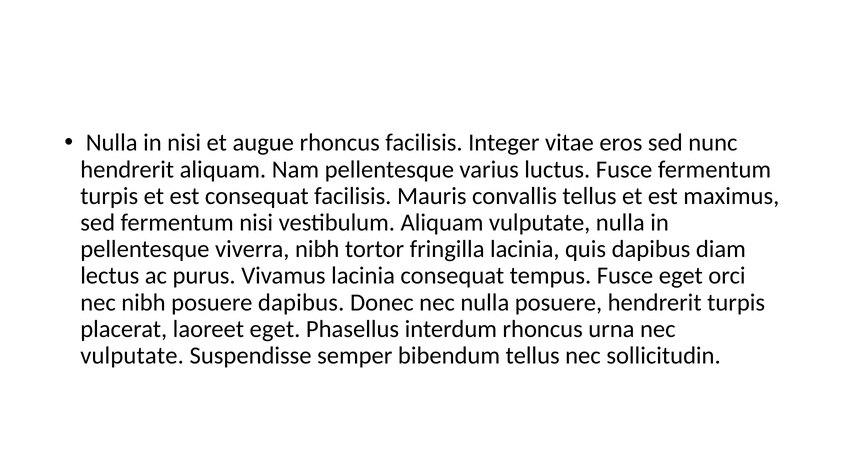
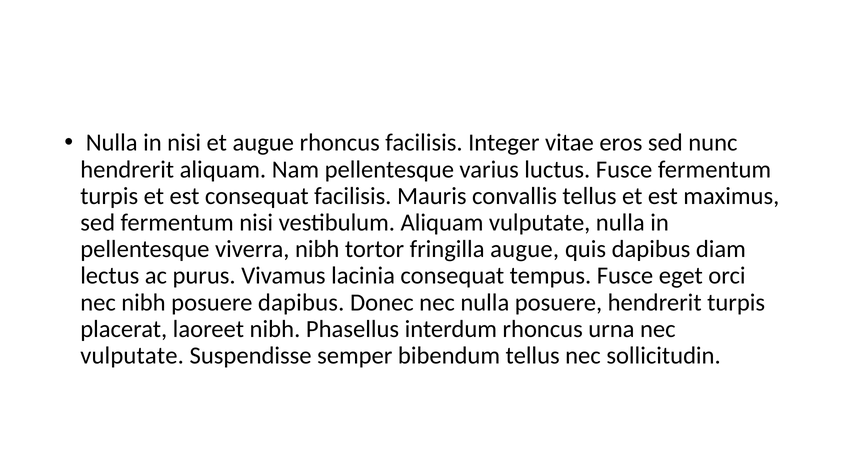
fringilla lacinia: lacinia -> augue (525, 249)
laoreet eget: eget -> nibh (275, 329)
